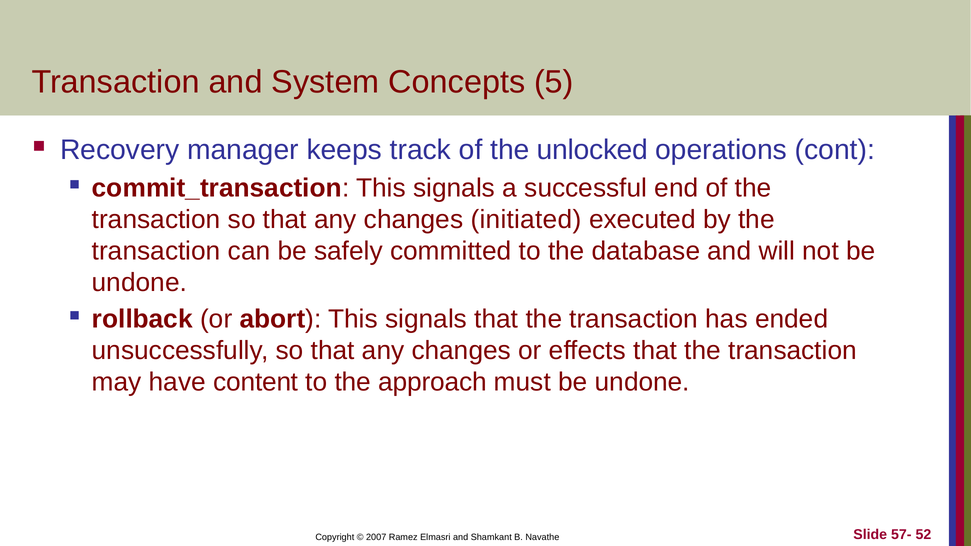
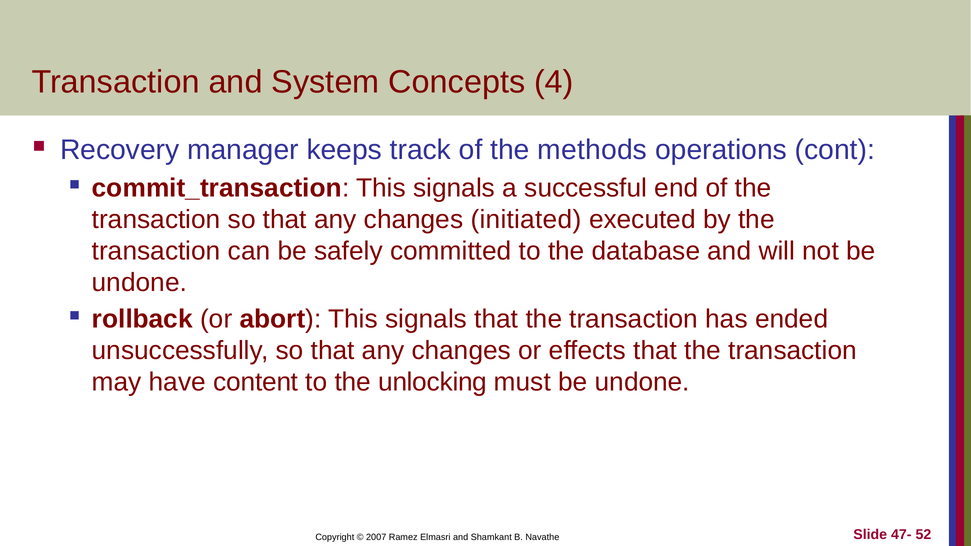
5: 5 -> 4 (554, 82)
unlocked: unlocked -> methods (592, 150)
approach: approach -> unlocking (433, 382)
57-: 57- -> 47- (901, 535)
